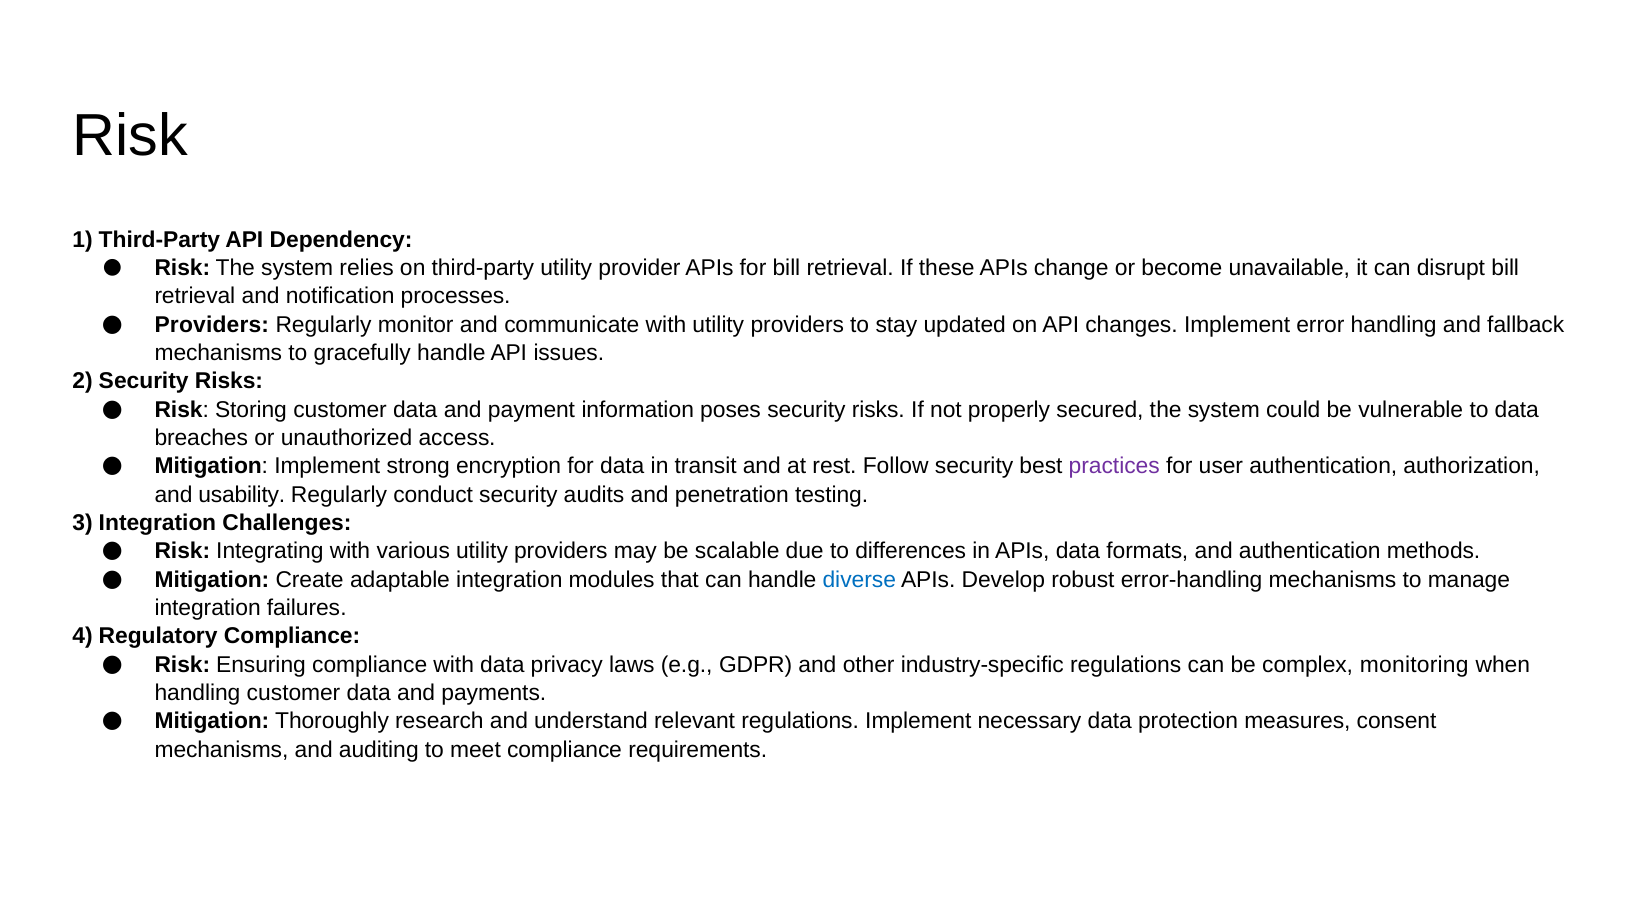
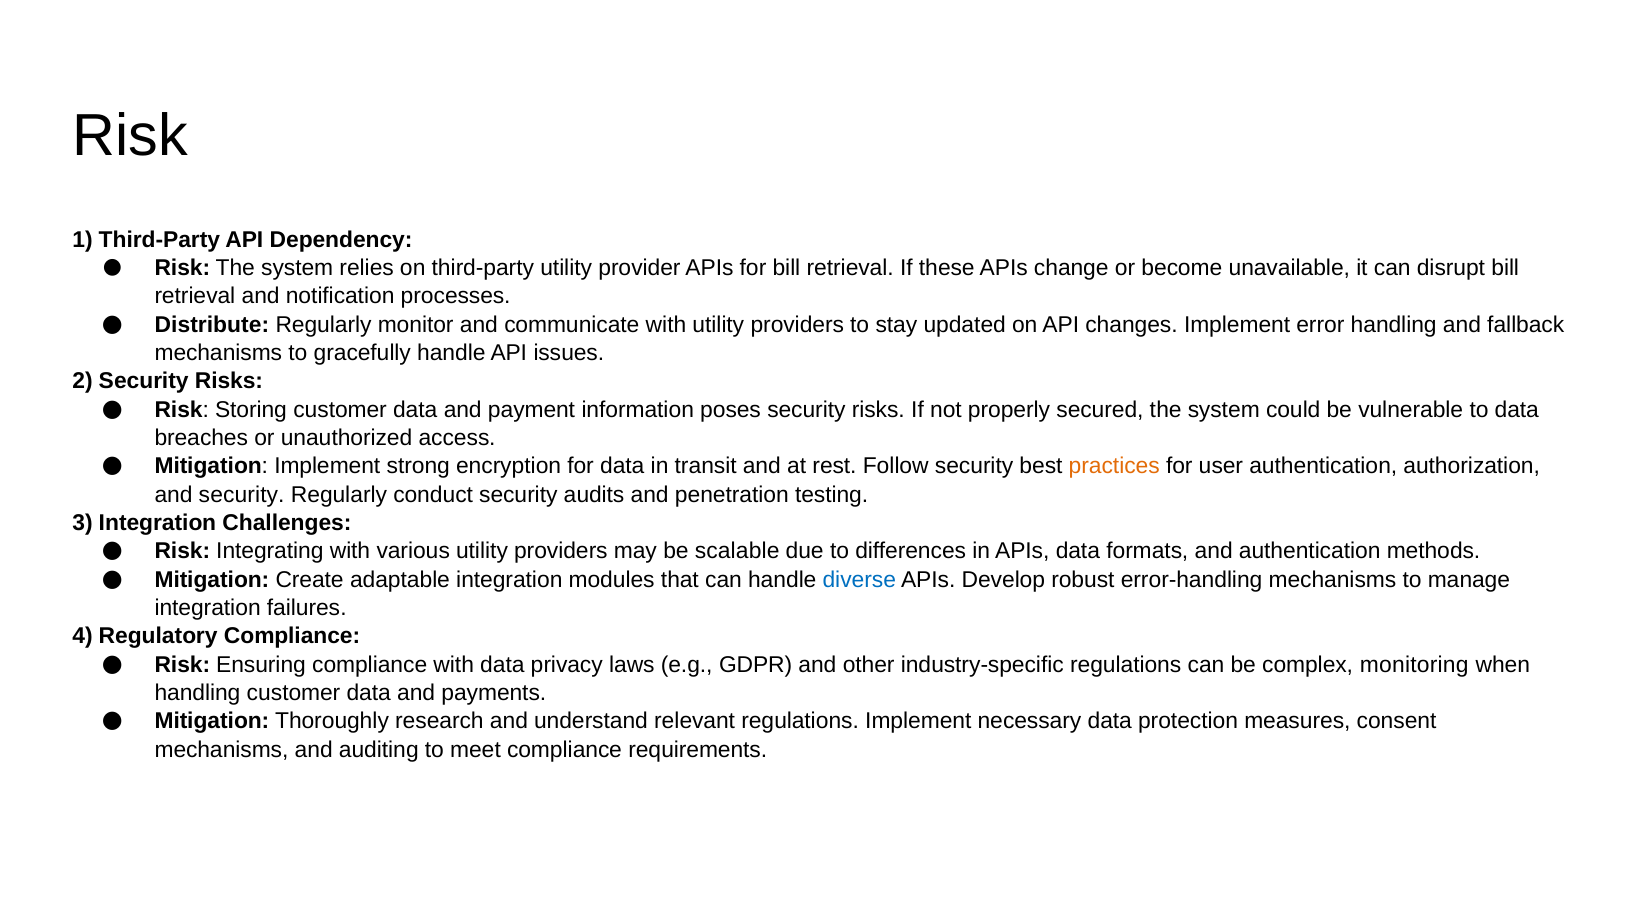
Providers: Providers -> Distribute (212, 325)
practices colour: purple -> orange (1114, 466)
and usability: usability -> security (242, 495)
